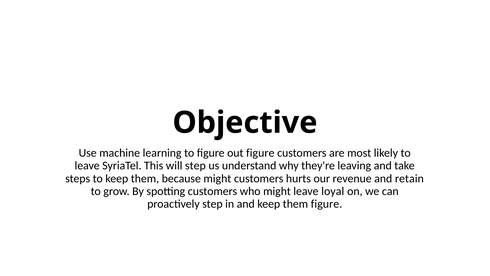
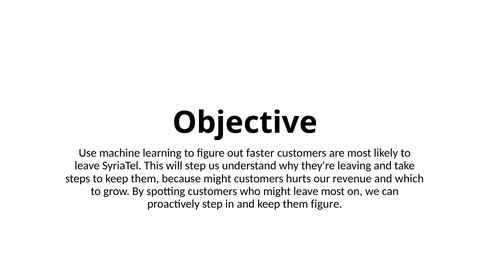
out figure: figure -> faster (260, 153)
retain: retain -> which (409, 178)
leave loyal: loyal -> most (333, 191)
